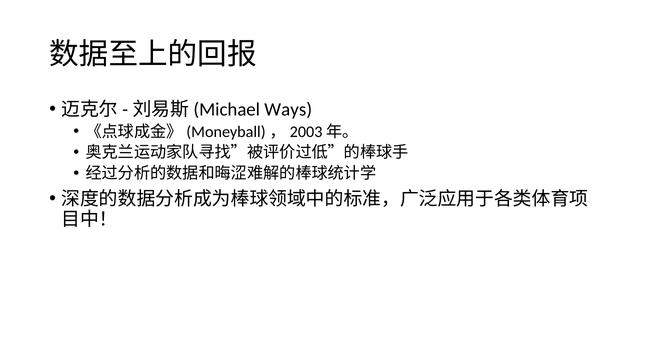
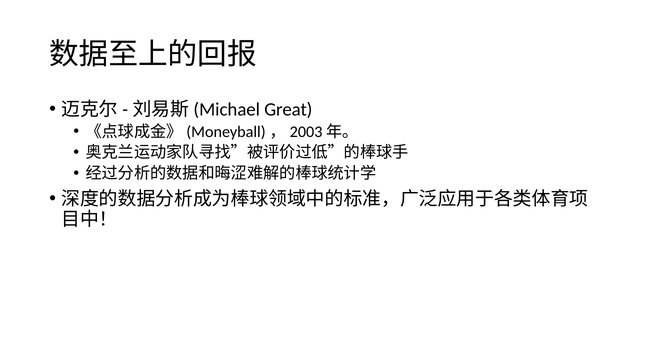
Ways: Ways -> Great (288, 109)
